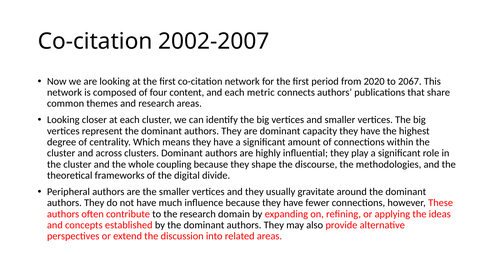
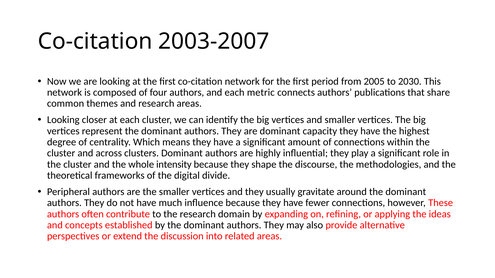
2002-2007: 2002-2007 -> 2003-2007 (214, 42)
2020: 2020 -> 2005 (374, 81)
2067: 2067 -> 2030 (410, 81)
four content: content -> authors (187, 93)
coupling: coupling -> intensity (174, 165)
